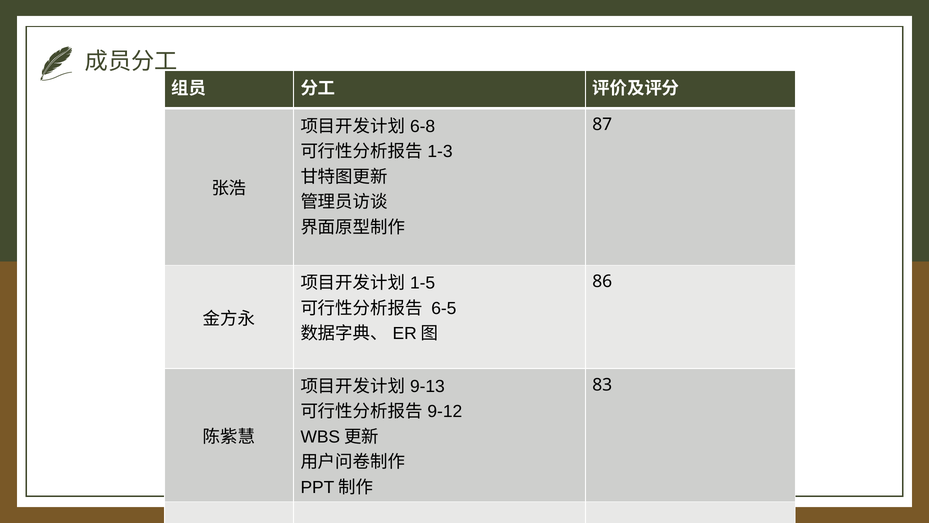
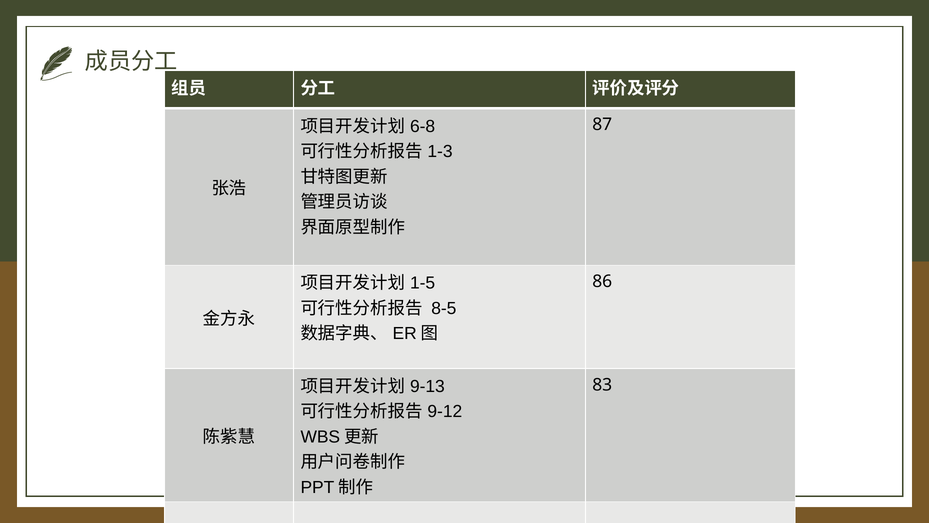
6-5: 6-5 -> 8-5 (444, 308)
